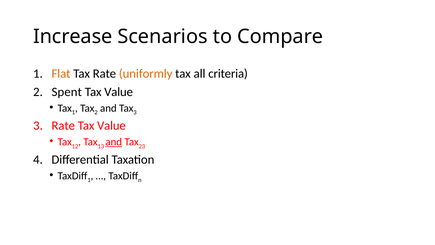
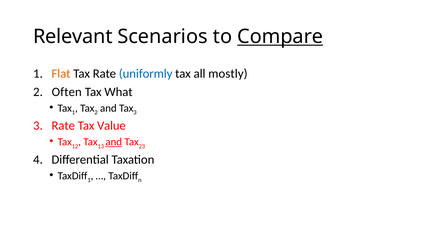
Increase: Increase -> Relevant (73, 37)
Compare underline: none -> present (280, 37)
uniformly colour: orange -> blue (146, 74)
criteria: criteria -> mostly (228, 74)
Spent: Spent -> Often (67, 92)
Value: Value -> What (119, 92)
